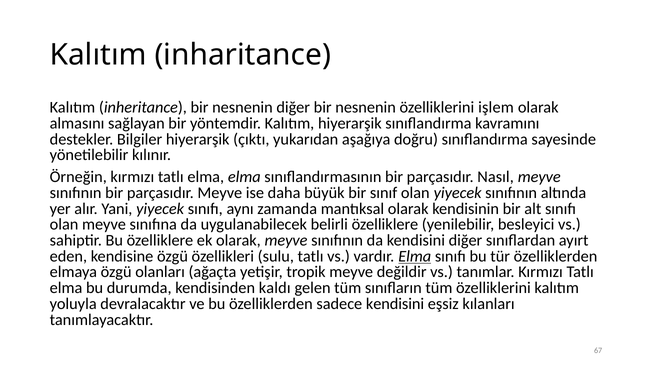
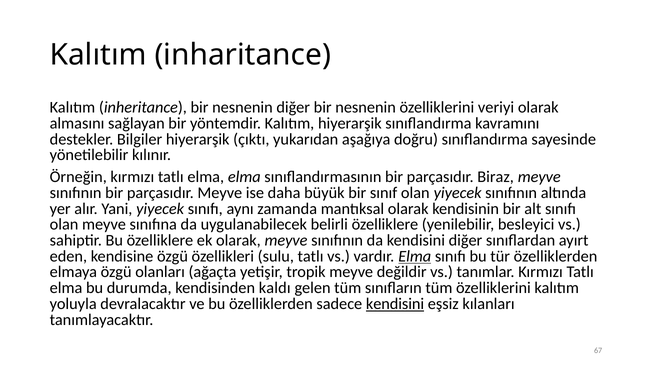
işlem: işlem -> veriyi (496, 107)
Nasıl: Nasıl -> Biraz (496, 177)
kendisini underline: none -> present (395, 304)
